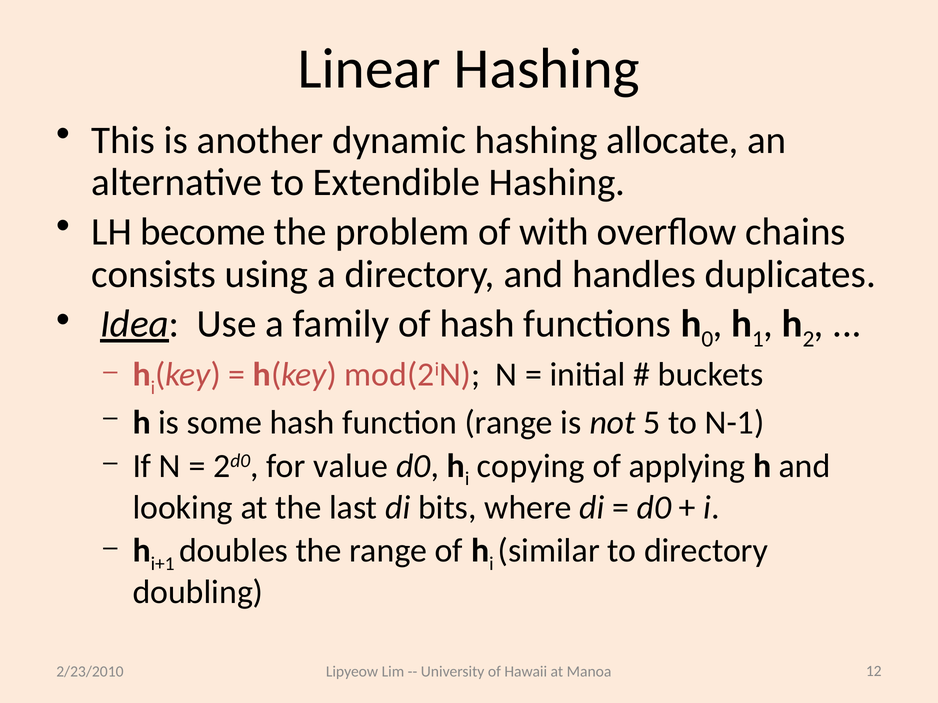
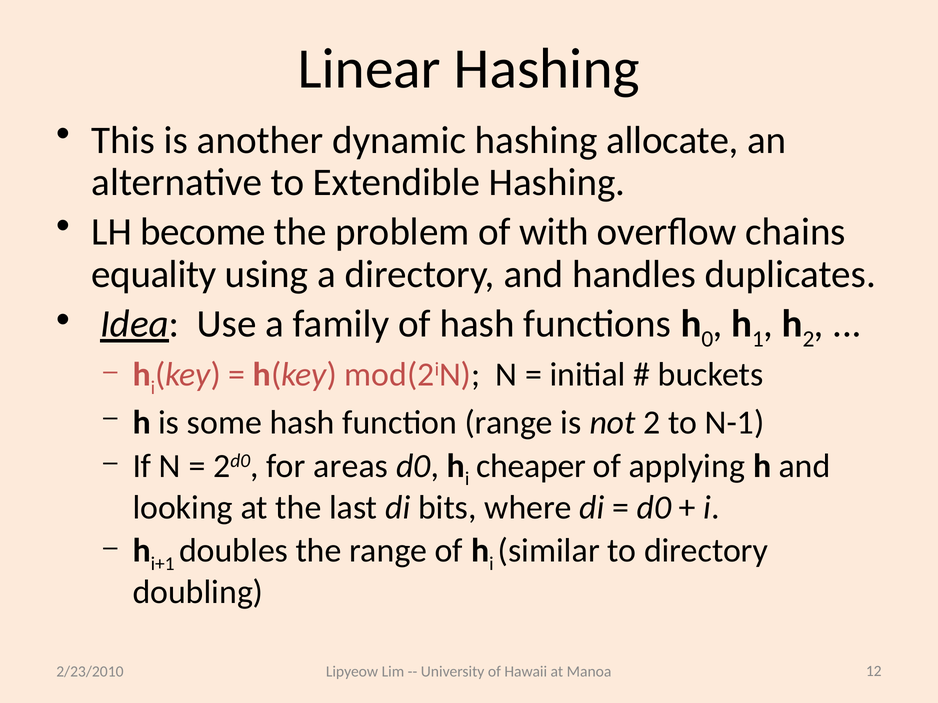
consists: consists -> equality (154, 274)
not 5: 5 -> 2 (652, 423)
value: value -> areas (351, 466)
copying: copying -> cheaper (531, 466)
